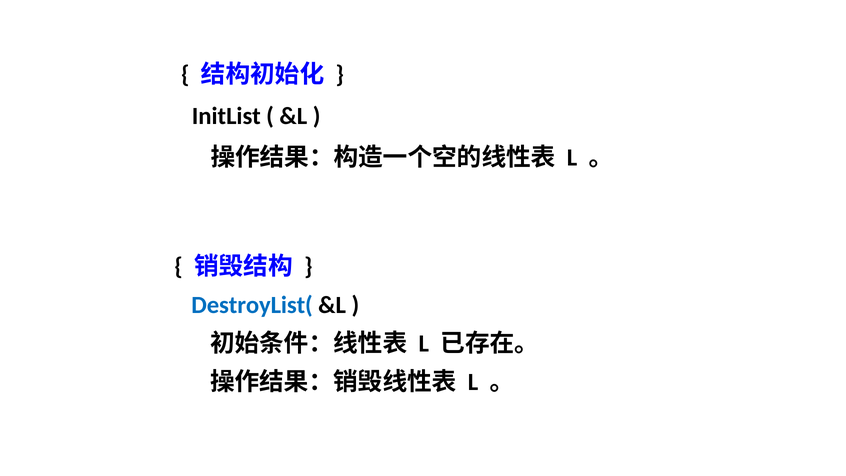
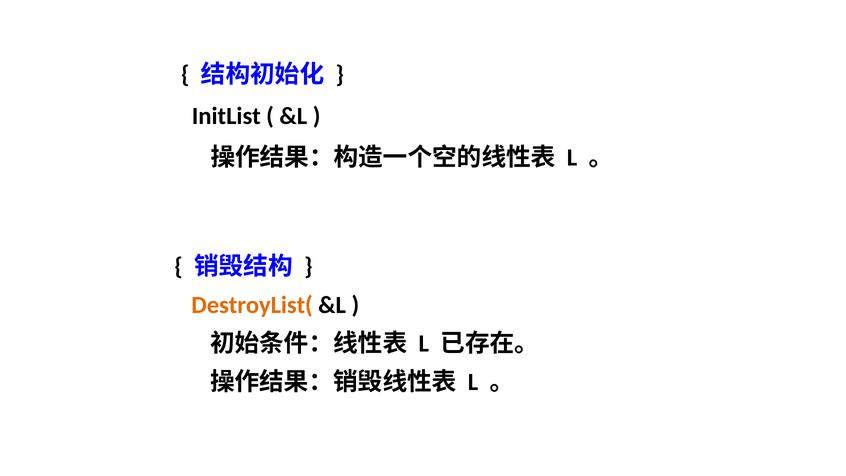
DestroyList( colour: blue -> orange (252, 305)
